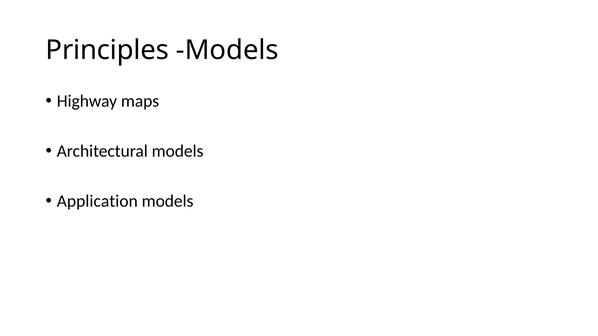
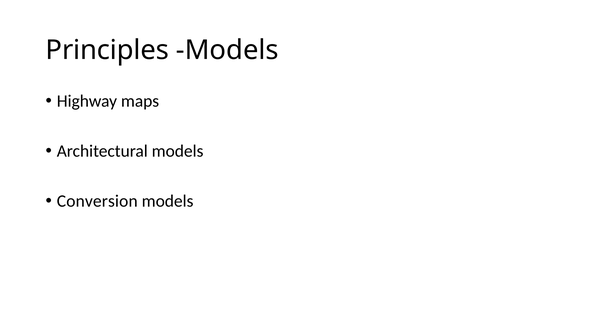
Application: Application -> Conversion (97, 201)
